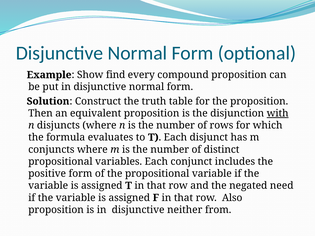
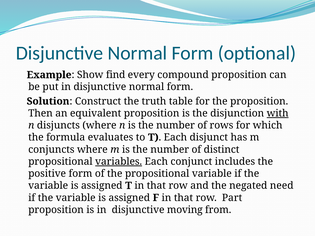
variables underline: none -> present (119, 162)
Also: Also -> Part (232, 198)
neither: neither -> moving (185, 210)
